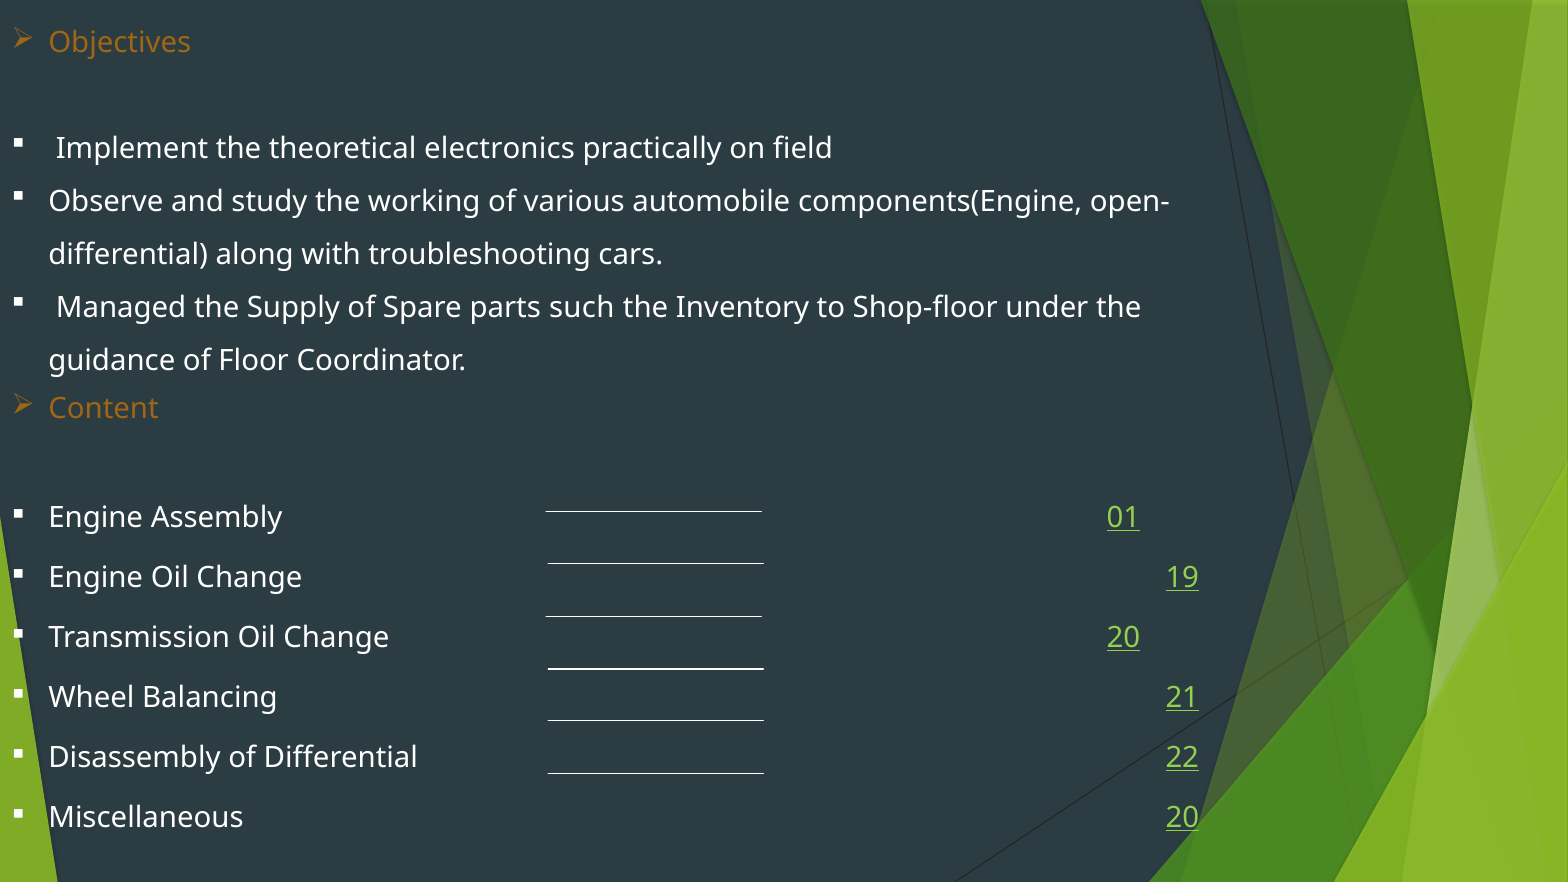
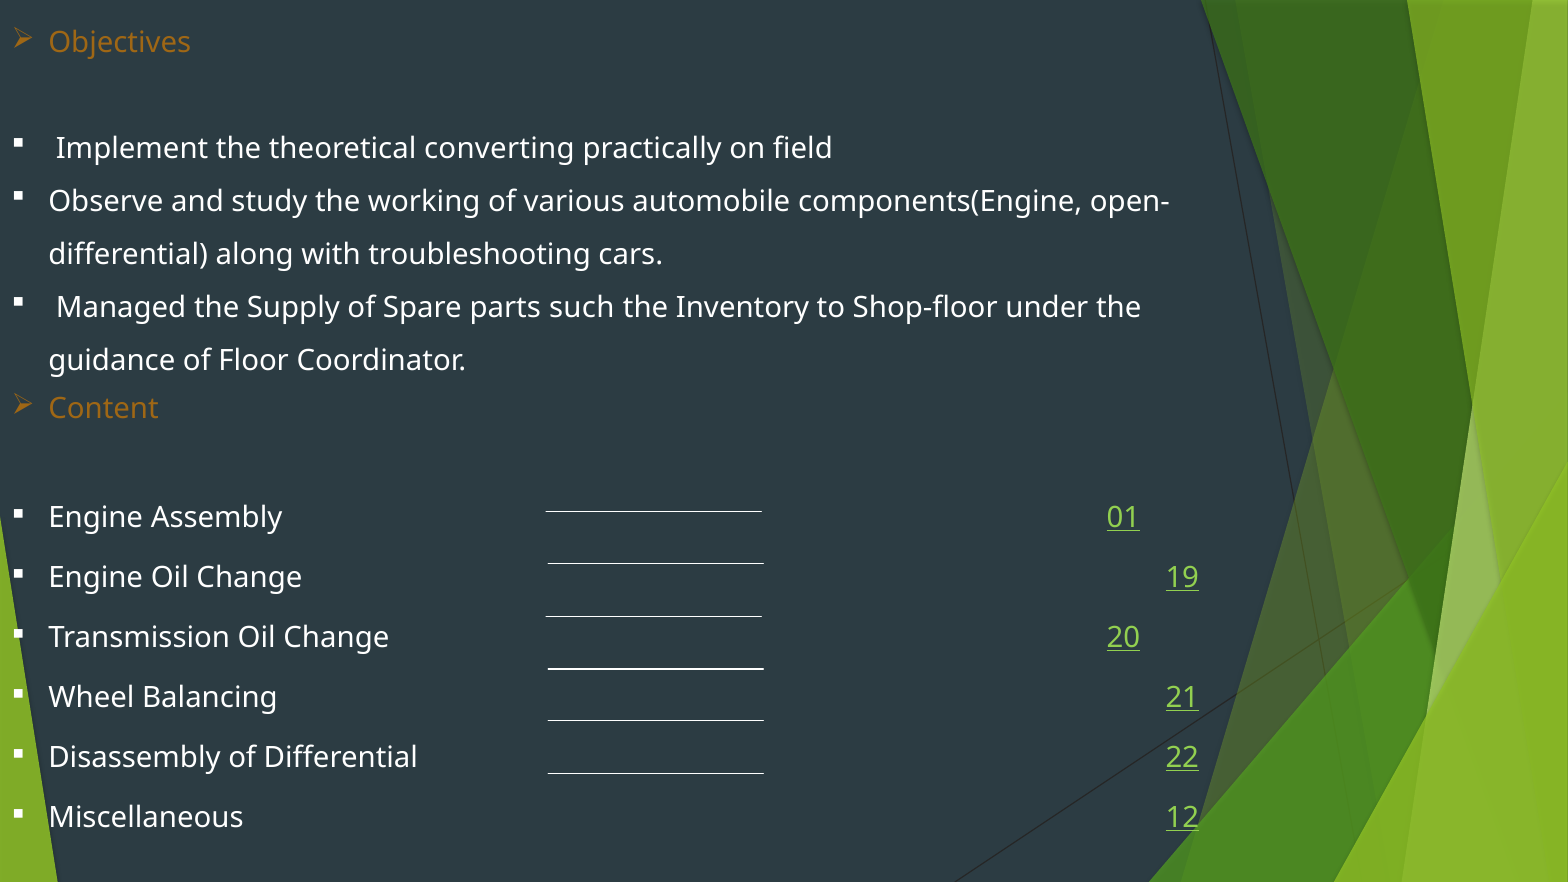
electronics: electronics -> converting (499, 149)
Miscellaneous 20: 20 -> 12 (1182, 817)
